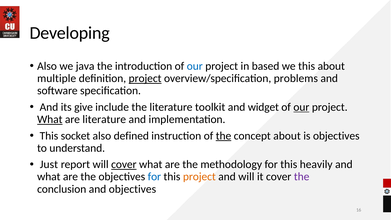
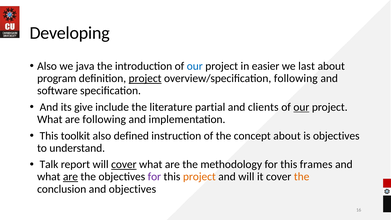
based: based -> easier (266, 66)
we this: this -> last (307, 66)
multiple: multiple -> program (57, 78)
overview/specification problems: problems -> following (296, 78)
toolkit: toolkit -> partial (210, 107)
widget: widget -> clients (263, 107)
What underline: present -> none (50, 119)
are literature: literature -> following (104, 119)
socket: socket -> toolkit (75, 136)
the underline: present -> none (224, 136)
Just: Just -> Talk (49, 164)
heavily: heavily -> frames (316, 164)
are underline: none -> present (70, 177)
for colour: blue -> purple (154, 177)
the colour: purple -> orange (302, 177)
